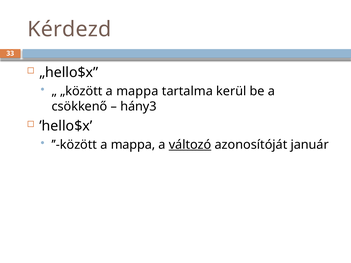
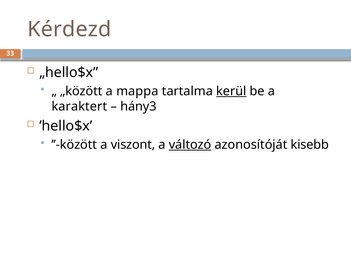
kerül underline: none -> present (231, 91)
csökkenő: csökkenő -> karaktert (79, 107)
’’-között a mappa: mappa -> viszont (133, 145)
január: január -> kisebb (310, 145)
